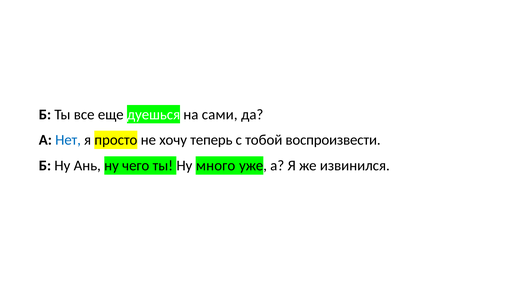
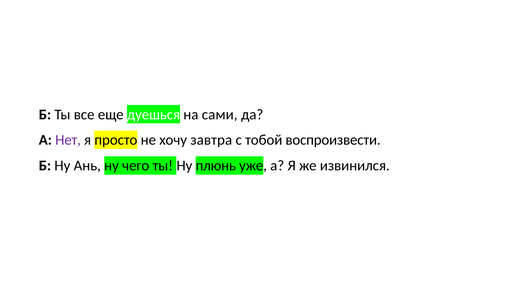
Нет colour: blue -> purple (68, 140)
теперь: теперь -> завтра (211, 140)
много: много -> плюнь (216, 165)
